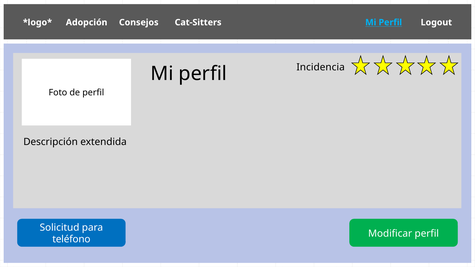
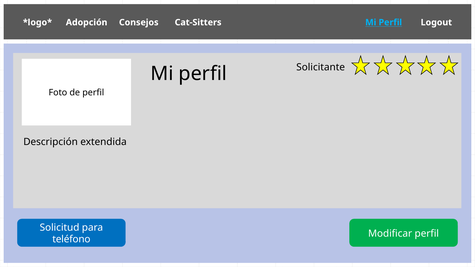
Incidencia: Incidencia -> Solicitante (321, 67)
